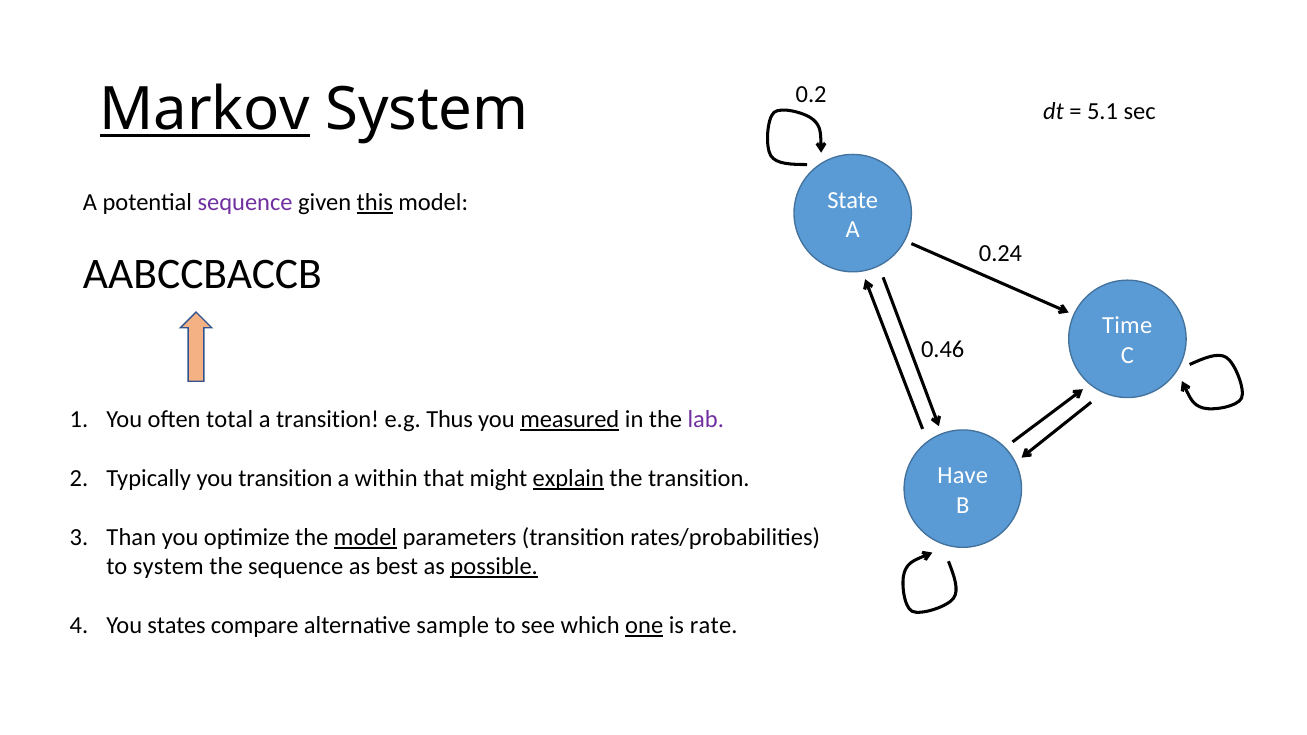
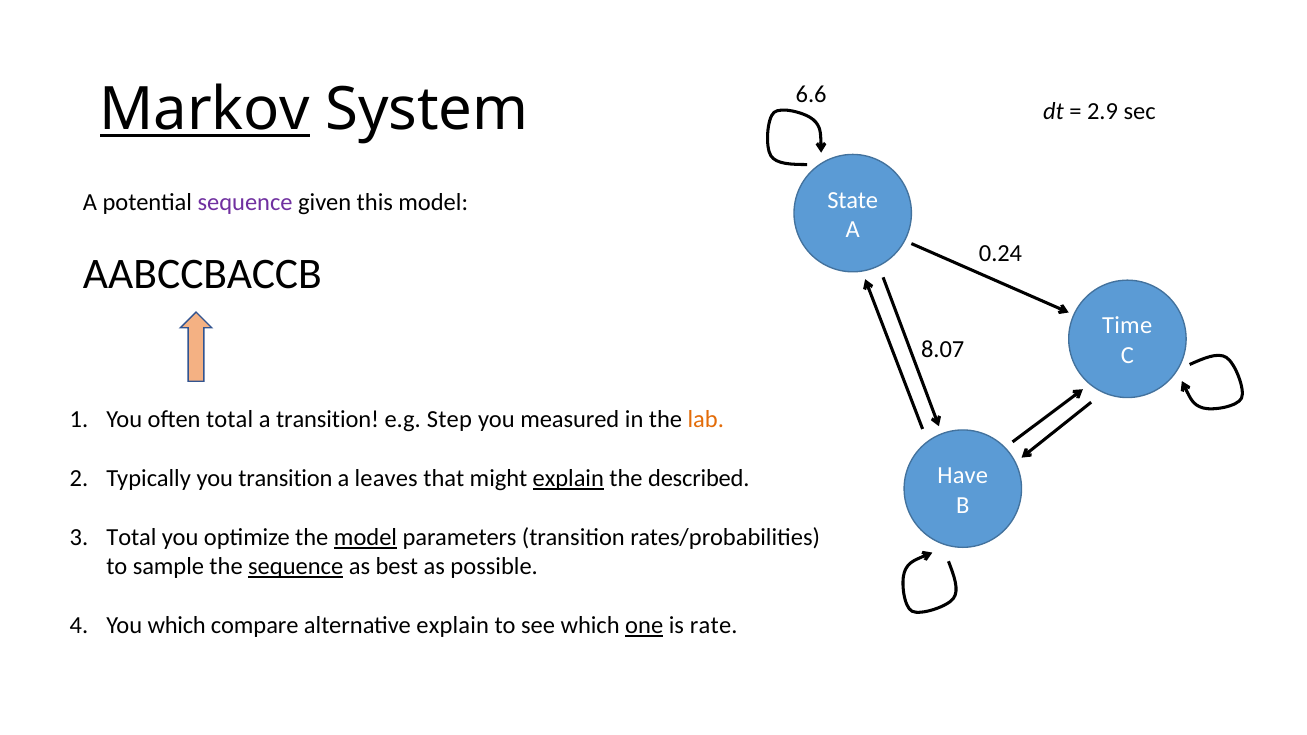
0.2: 0.2 -> 6.6 (811, 95)
5.1: 5.1 -> 2.9 (1103, 112)
this underline: present -> none (375, 202)
0.46: 0.46 -> 8.07 (943, 350)
Thus: Thus -> Step (449, 420)
measured underline: present -> none (570, 420)
lab colour: purple -> orange (706, 420)
within: within -> leaves (386, 479)
the transition: transition -> described (699, 479)
Than: Than -> Total (131, 537)
to system: system -> sample (168, 567)
sequence underline: none -> present (296, 567)
possible underline: present -> none (494, 567)
You states: states -> which (177, 626)
alternative sample: sample -> explain (453, 626)
